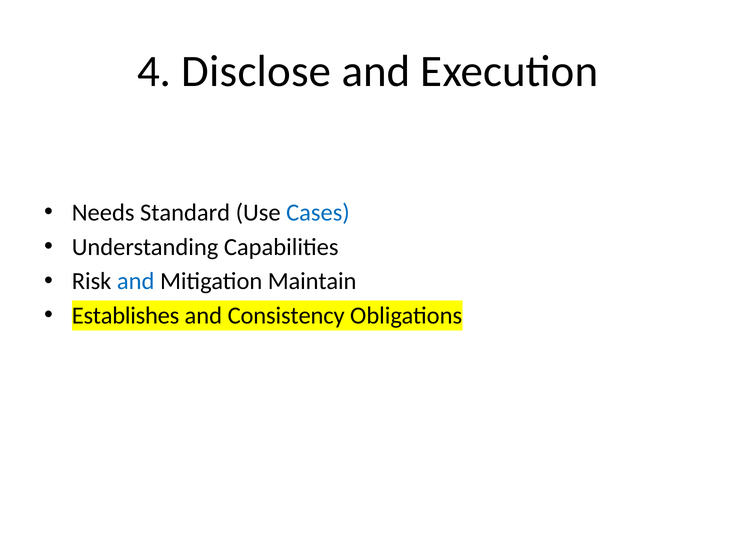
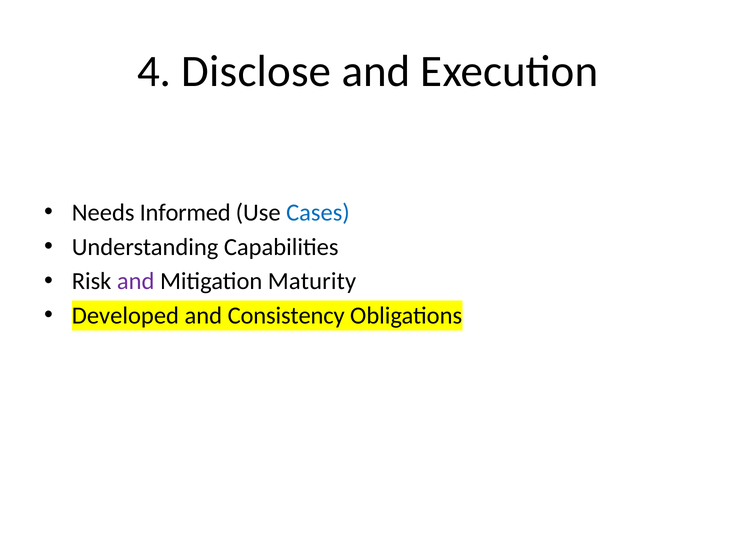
Standard: Standard -> Informed (185, 213)
and colour: blue -> purple (136, 281)
Maintain: Maintain -> Maturity (312, 281)
Establishes: Establishes -> Developed (125, 316)
